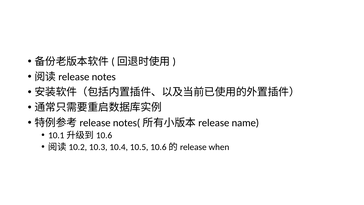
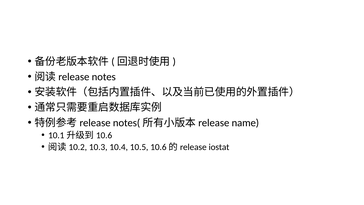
when: when -> iostat (219, 147)
